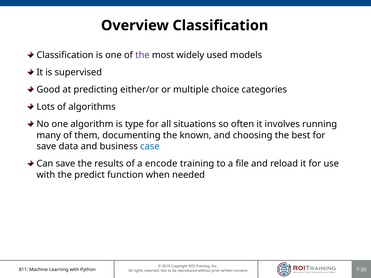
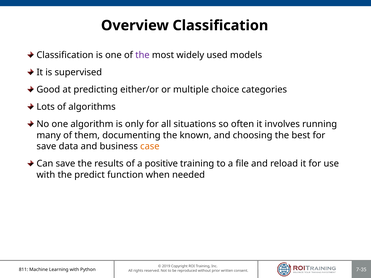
type: type -> only (134, 124)
case colour: blue -> orange (150, 146)
encode: encode -> positive (161, 164)
